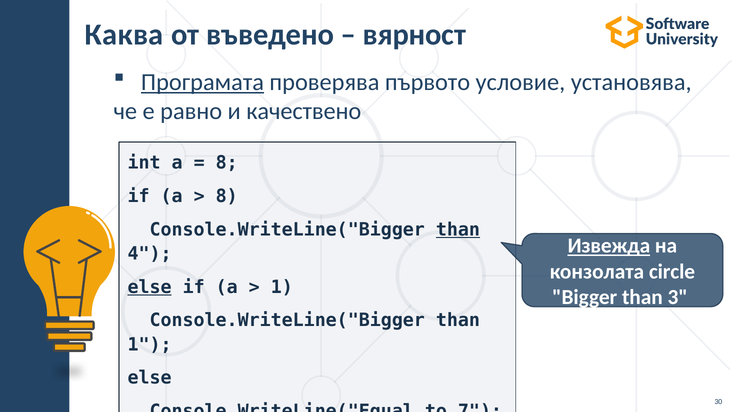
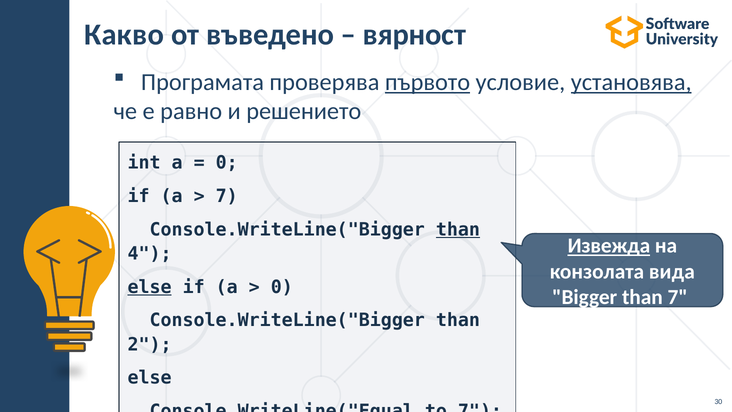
Каква: Каква -> Какво (124, 35)
Програмата underline: present -> none (202, 82)
първото underline: none -> present (428, 82)
установява underline: none -> present (631, 82)
качествено: качествено -> решението (304, 111)
8: 8 -> 0 (227, 163)
8: 8 -> 7 (227, 196)
circle: circle -> вида (672, 271)
1: 1 -> 0 (282, 287)
than 3: 3 -> 7 (678, 297)
1: 1 -> 2 (150, 344)
